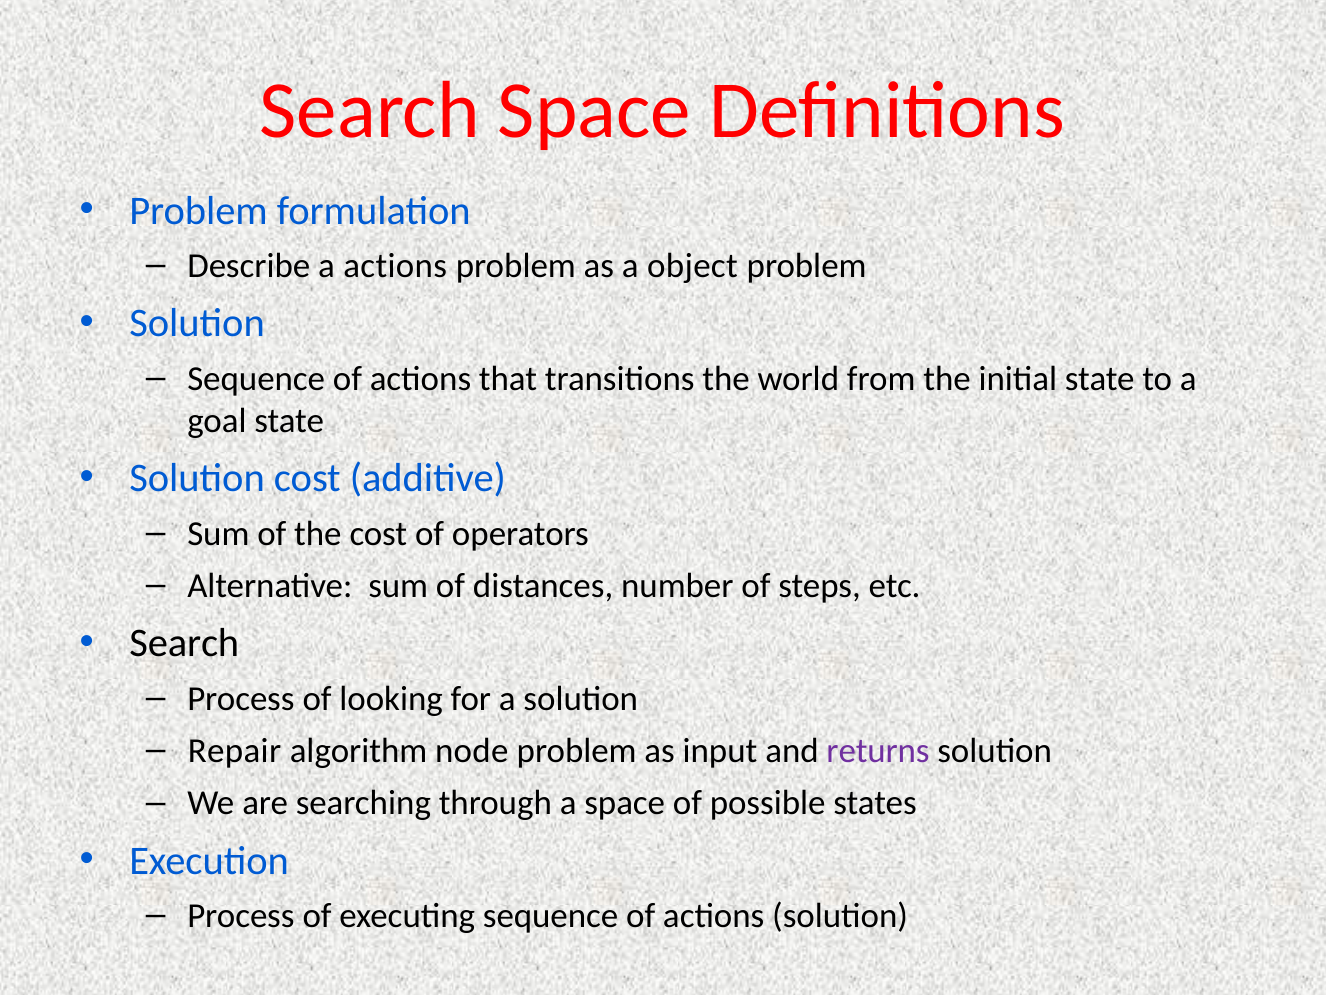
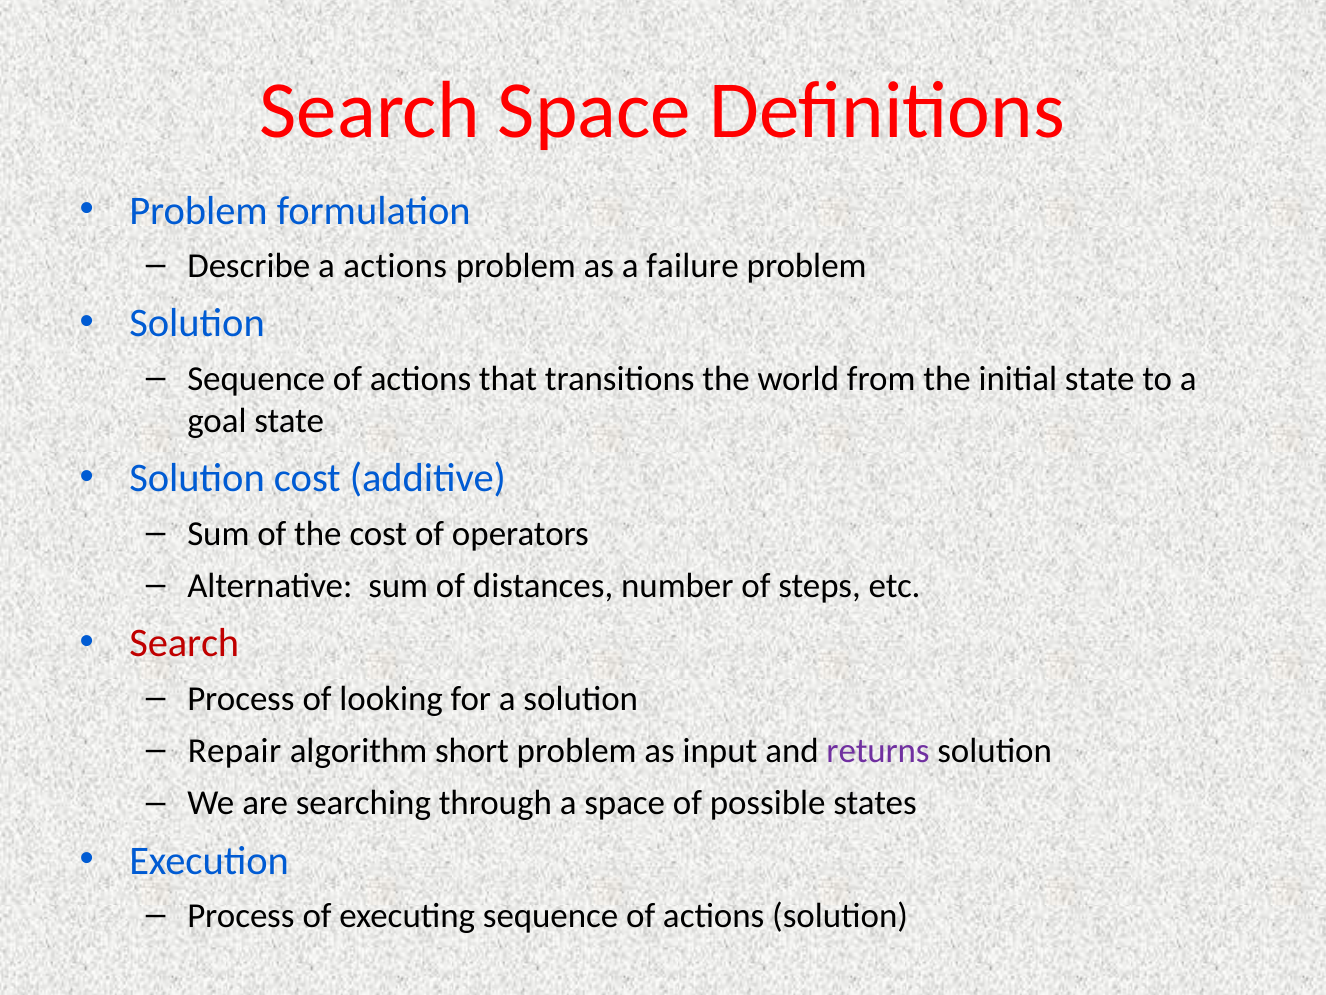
object: object -> failure (693, 266)
Search colour: black -> red (184, 643)
node: node -> short (472, 751)
